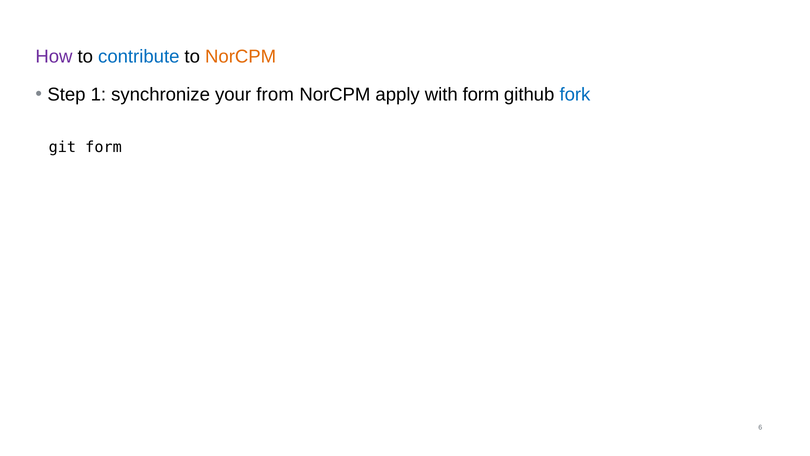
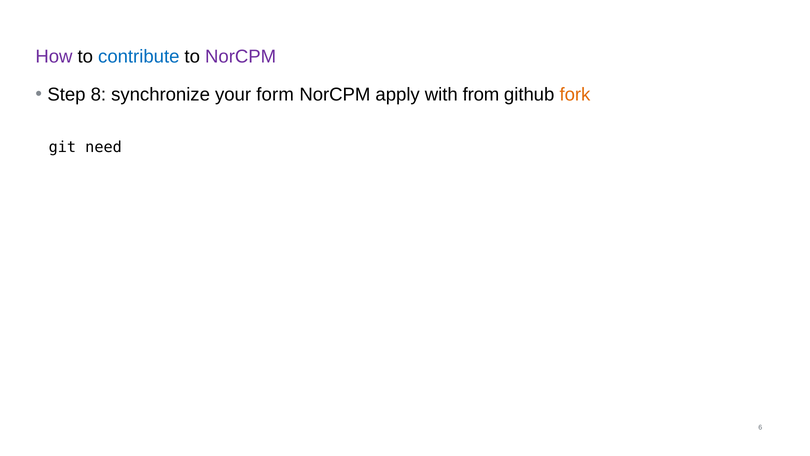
NorCPM colour: orange -> purple (241, 56)
1: 1 -> 8 (98, 94)
from: from -> form (275, 94)
with form: form -> from (481, 94)
fork colour: blue -> orange (575, 94)
git form: form -> need (104, 147)
